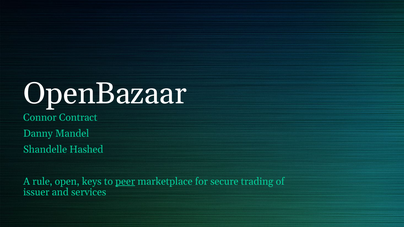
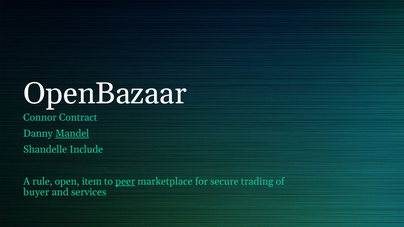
Mandel underline: none -> present (72, 134)
Hashed: Hashed -> Include (86, 150)
keys: keys -> item (92, 182)
issuer: issuer -> buyer (36, 192)
